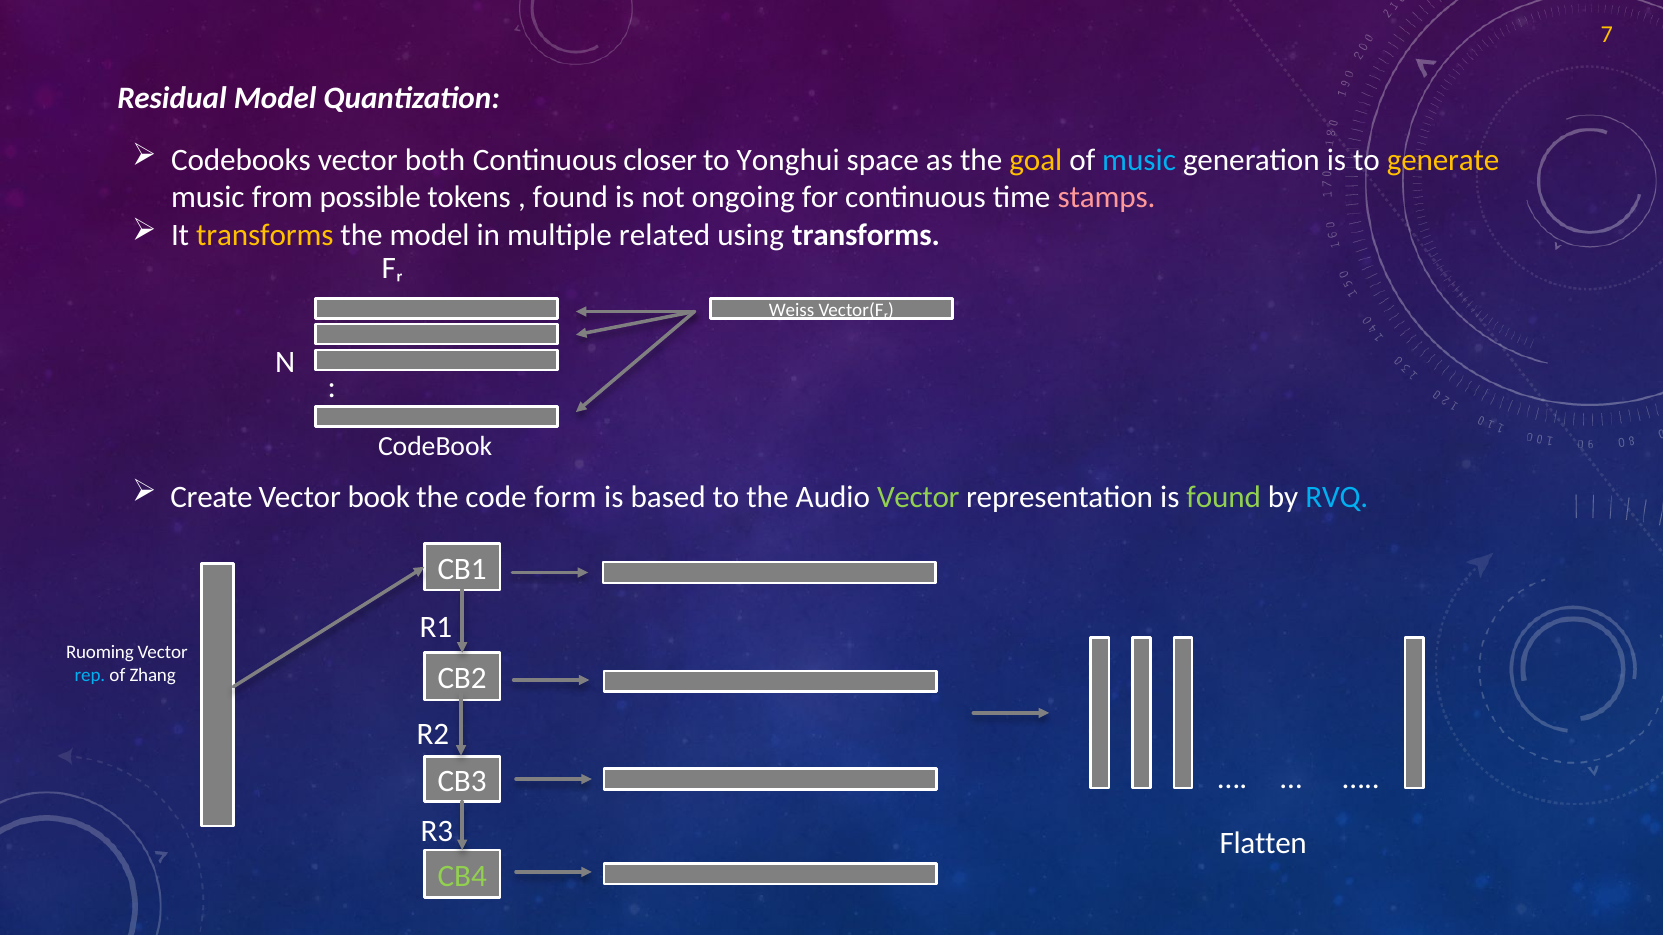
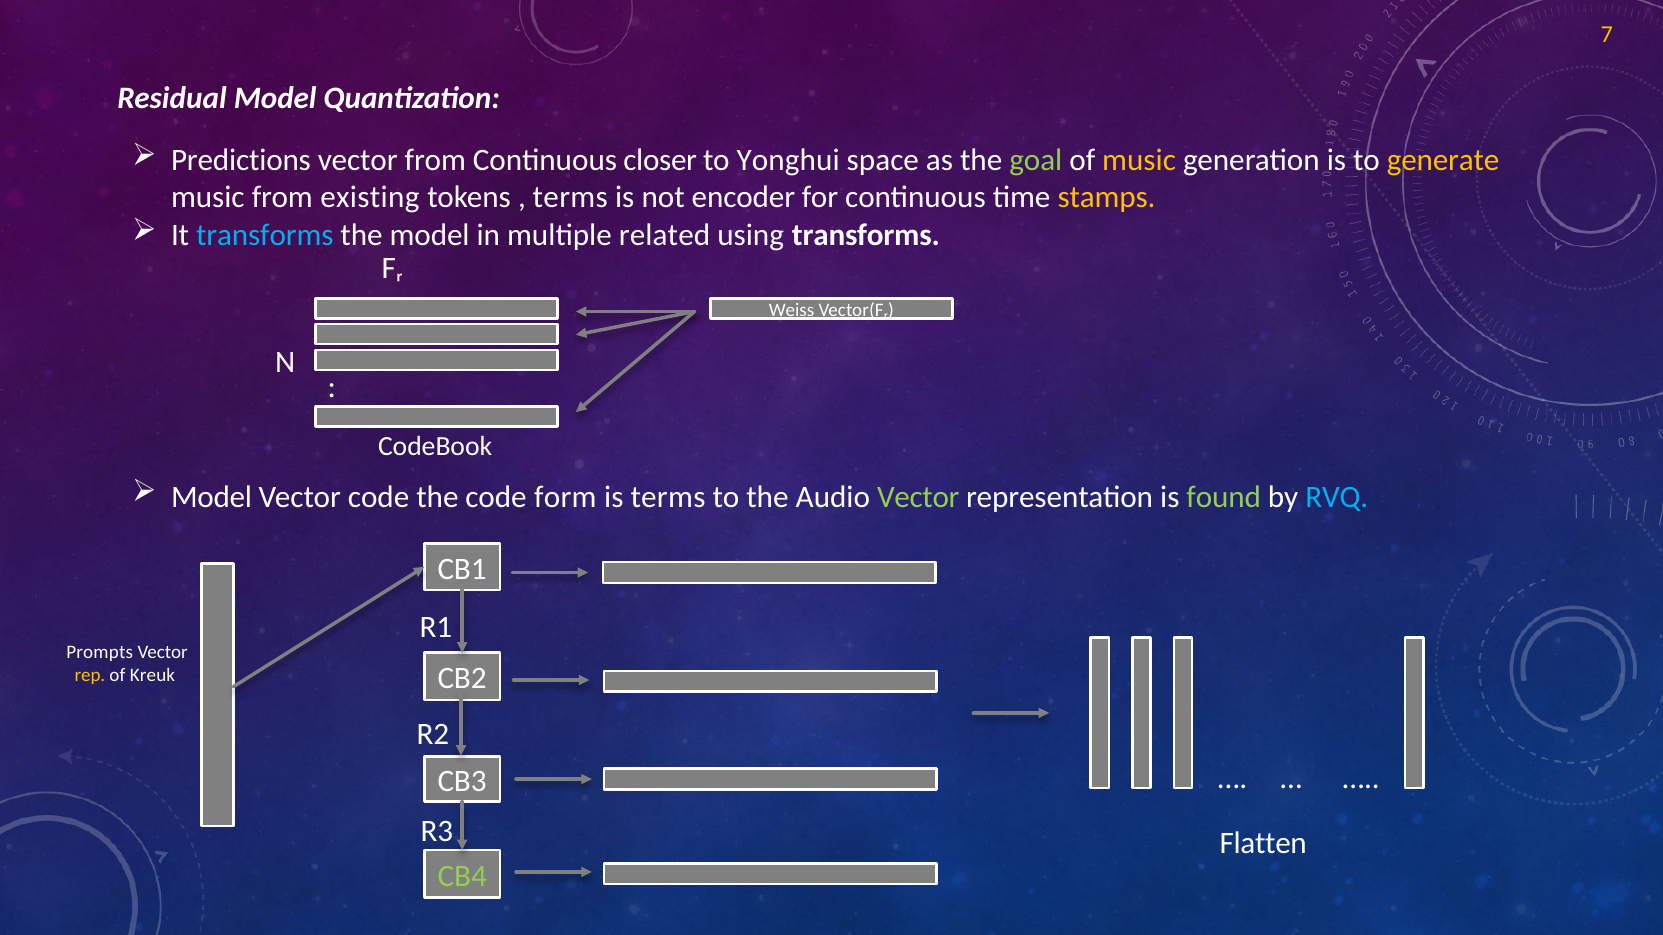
Codebooks: Codebooks -> Predictions (241, 160)
vector both: both -> from (435, 160)
goal colour: yellow -> light green (1036, 160)
music colour: light blue -> yellow (1139, 160)
possible: possible -> existing (370, 198)
found: found -> terms (570, 198)
ongoing: ongoing -> encoder (743, 198)
stamps colour: pink -> yellow (1107, 198)
transforms colour: yellow -> light blue (265, 235)
Create: Create -> Model (212, 497)
Vector book: book -> code (379, 497)
is based: based -> terms (668, 497)
Ruoming: Ruoming -> Prompts (100, 652)
rep colour: light blue -> yellow (90, 675)
Zhang: Zhang -> Kreuk (152, 675)
